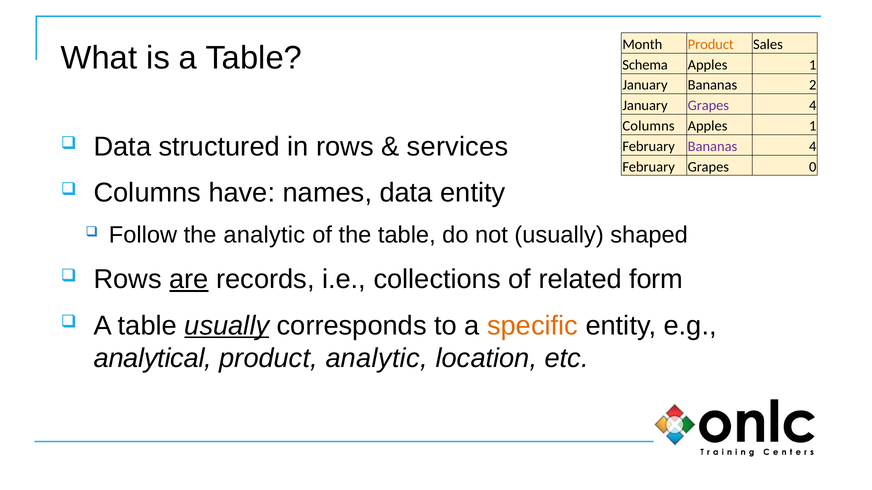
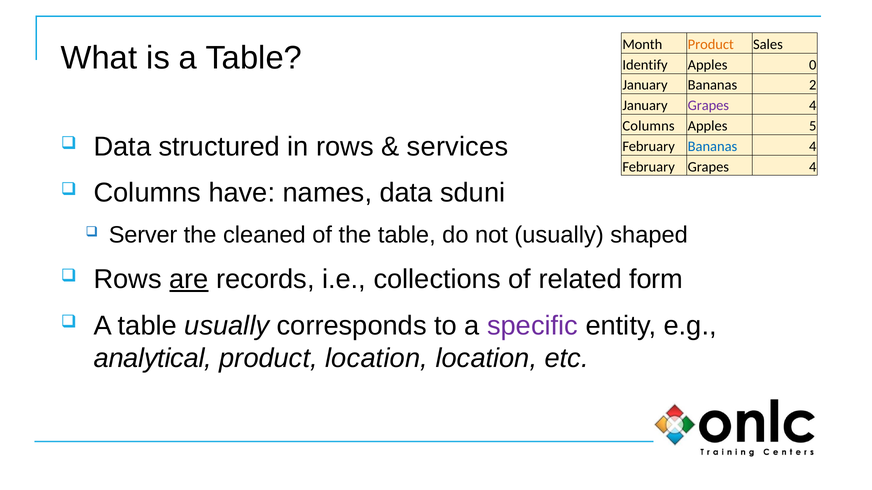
Schema: Schema -> Identify (645, 65)
1: 1 -> 0 (813, 65)
1: 1 -> 5 (813, 126)
Bananas colour: purple -> blue (712, 147)
February Grapes 0: 0 -> 4 (813, 167)
data entity: entity -> sduni (473, 193)
Follow: Follow -> Server (143, 235)
the analytic: analytic -> cleaned (264, 235)
usually underline: present -> none (227, 326)
specific colour: orange -> purple (533, 326)
product analytic: analytic -> location (377, 359)
